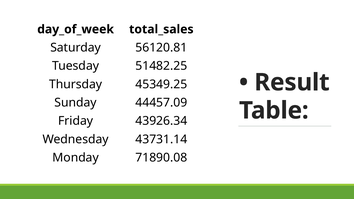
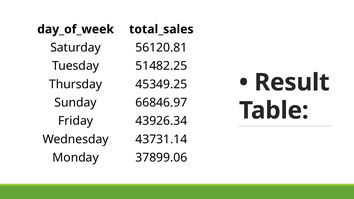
44457.09: 44457.09 -> 66846.97 (161, 103)
71890.08: 71890.08 -> 37899.06 (161, 158)
